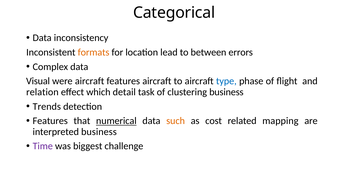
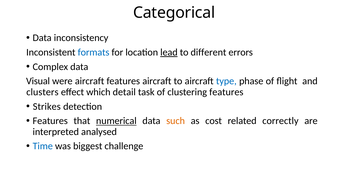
formats colour: orange -> blue (94, 52)
lead underline: none -> present (169, 52)
between: between -> different (208, 52)
relation: relation -> clusters (42, 92)
clustering business: business -> features (226, 92)
Trends: Trends -> Strikes (47, 106)
mapping: mapping -> correctly (280, 121)
interpreted business: business -> analysed (99, 131)
Time colour: purple -> blue (43, 146)
